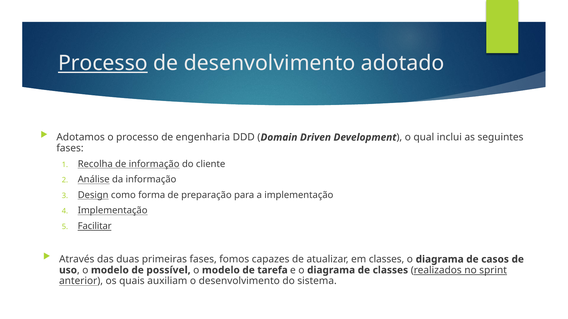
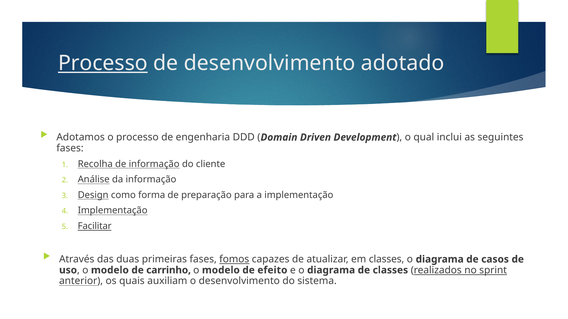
fomos underline: none -> present (234, 260)
possível: possível -> carrinho (169, 271)
tarefa: tarefa -> efeito (272, 271)
